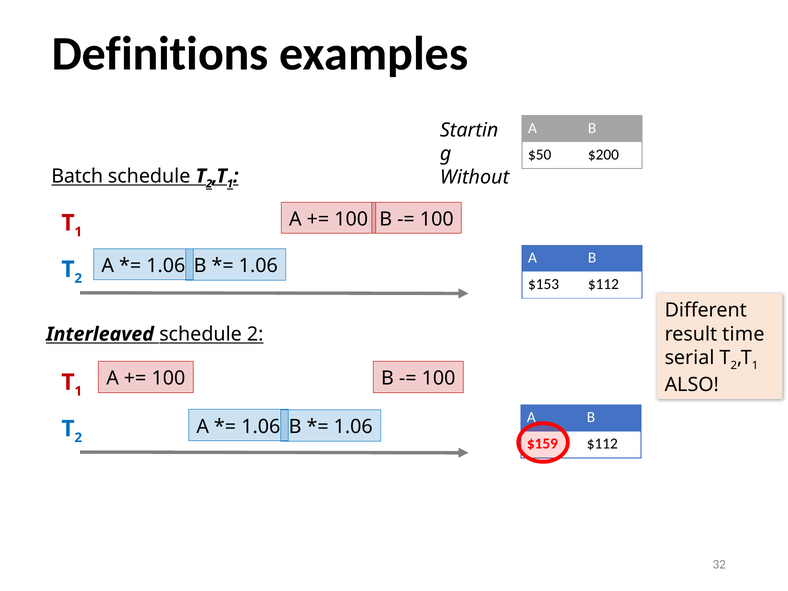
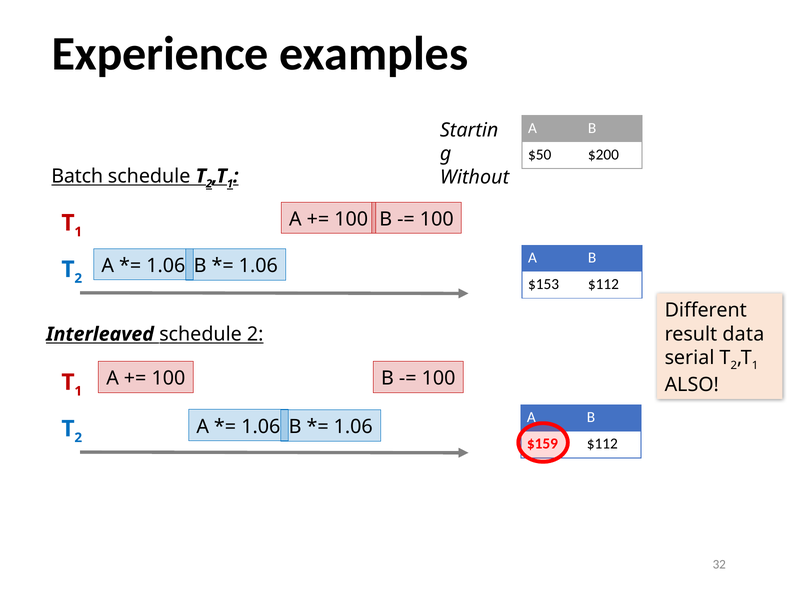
Definitions: Definitions -> Experience (160, 54)
time: time -> data (743, 334)
